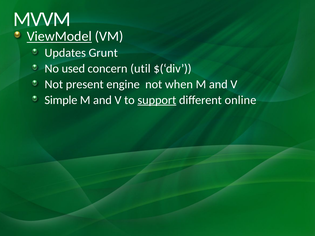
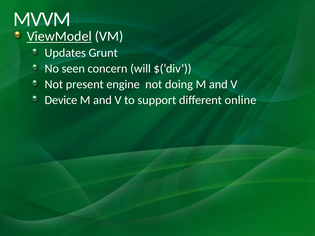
used: used -> seen (73, 69)
util: util -> will (141, 69)
when: when -> doing (179, 84)
Simple: Simple -> Device (61, 100)
support underline: present -> none (157, 100)
